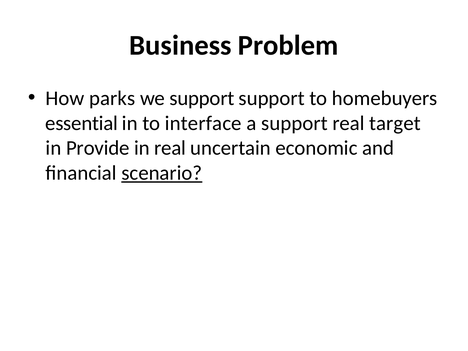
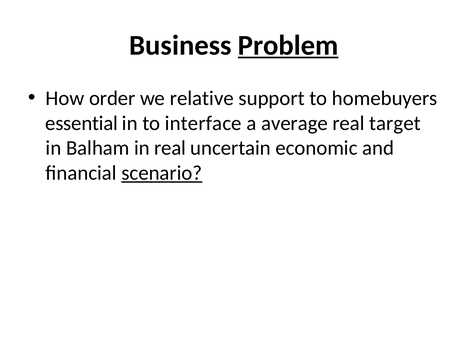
Problem underline: none -> present (288, 45)
parks: parks -> order (112, 98)
we support: support -> relative (202, 98)
a support: support -> average (294, 123)
Provide: Provide -> Balham (98, 148)
